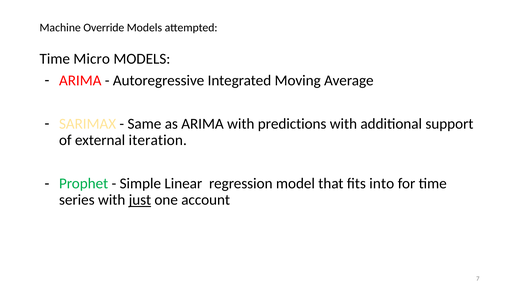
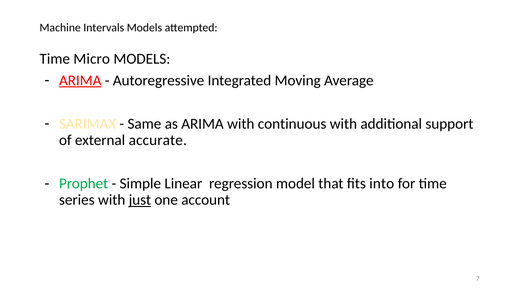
Override: Override -> Intervals (104, 28)
ARIMA underline: none -> present (80, 80)
predictions: predictions -> continuous (292, 124)
iteration: iteration -> accurate (158, 140)
